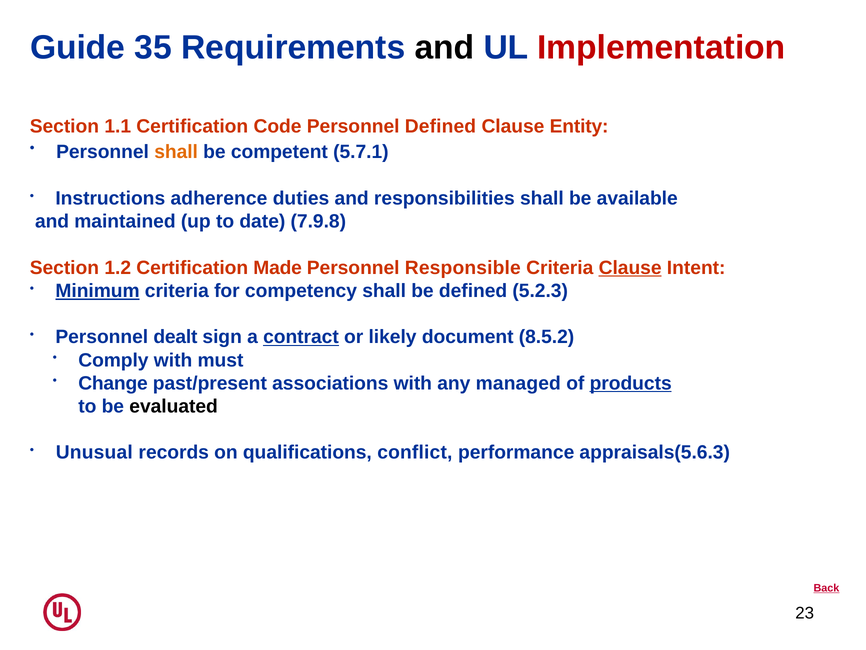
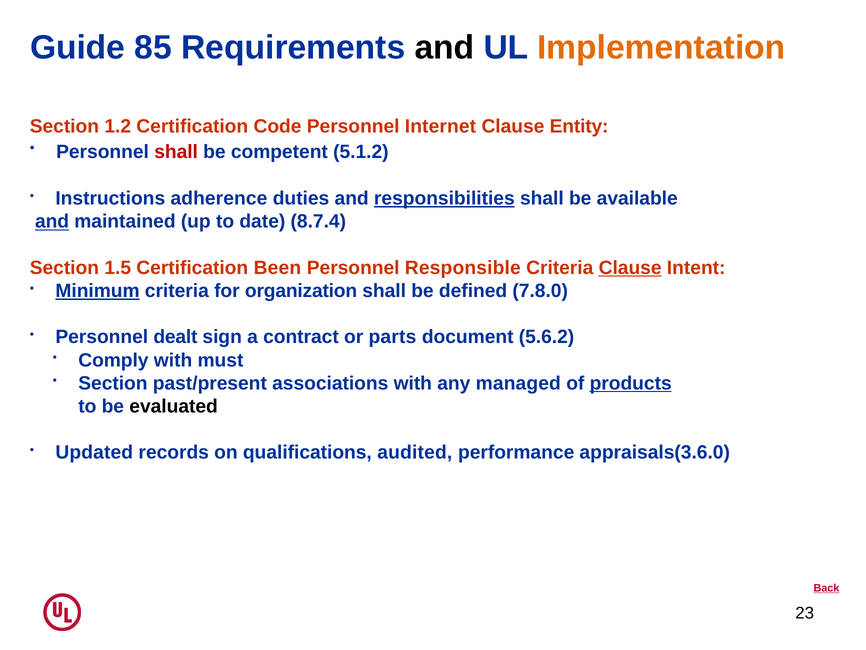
35: 35 -> 85 (153, 47)
Implementation colour: red -> orange (661, 47)
1.1: 1.1 -> 1.2 (118, 126)
Personnel Defined: Defined -> Internet (440, 126)
shall colour: orange -> red (176, 152)
5.7.1: 5.7.1 -> 5.1.2 (361, 152)
responsibilities underline: none -> present (444, 198)
and underline: none -> present (52, 221)
7.9.8: 7.9.8 -> 8.7.4 (318, 221)
1.2: 1.2 -> 1.5 (118, 268)
Made: Made -> Been (277, 268)
competency: competency -> organization (301, 291)
5.2.3: 5.2.3 -> 7.8.0 (540, 291)
contract underline: present -> none (301, 337)
likely: likely -> parts (392, 337)
8.5.2: 8.5.2 -> 5.6.2 (547, 337)
Change: Change -> Section (113, 383)
Unusual: Unusual -> Updated (94, 452)
conflict: conflict -> audited (415, 452)
appraisals(5.6.3: appraisals(5.6.3 -> appraisals(3.6.0 (655, 452)
